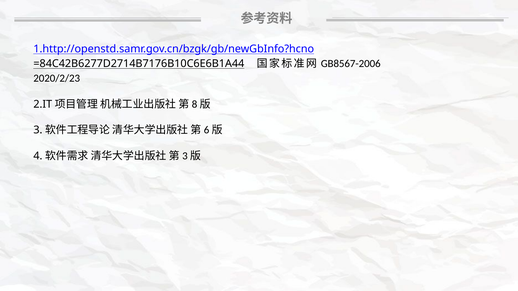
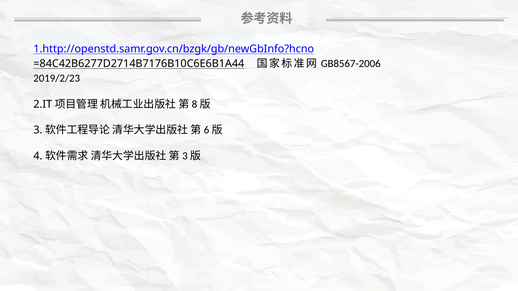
2020/2/23: 2020/2/23 -> 2019/2/23 (57, 78)
